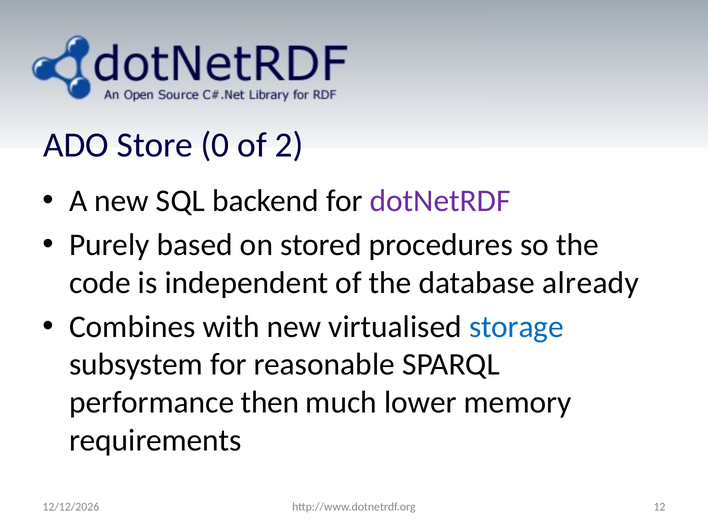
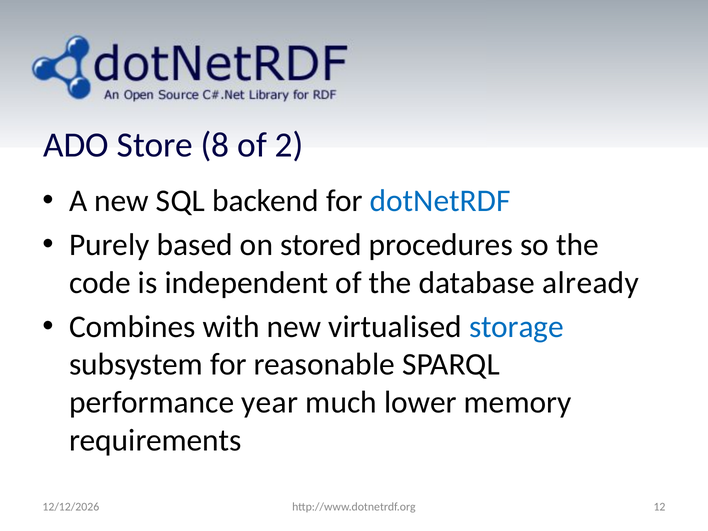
0: 0 -> 8 (215, 145)
dotNetRDF colour: purple -> blue (440, 201)
then: then -> year (270, 402)
